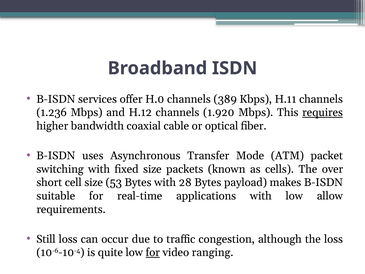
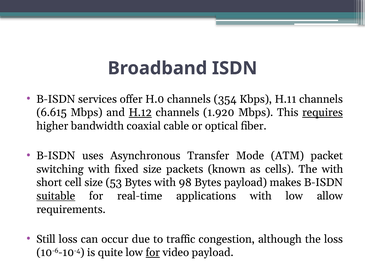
389: 389 -> 354 (225, 99)
1.236: 1.236 -> 6.615 (52, 112)
H.12 underline: none -> present (140, 112)
The over: over -> with (332, 169)
28: 28 -> 98 (185, 182)
suitable underline: none -> present (56, 196)
video ranging: ranging -> payload (213, 252)
